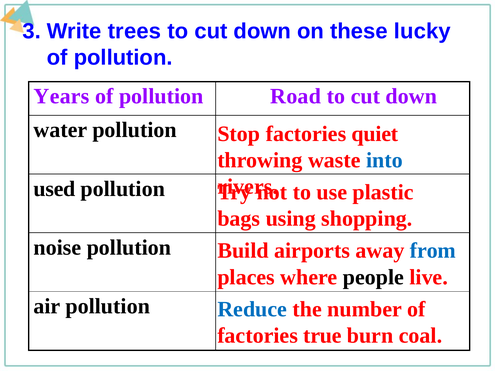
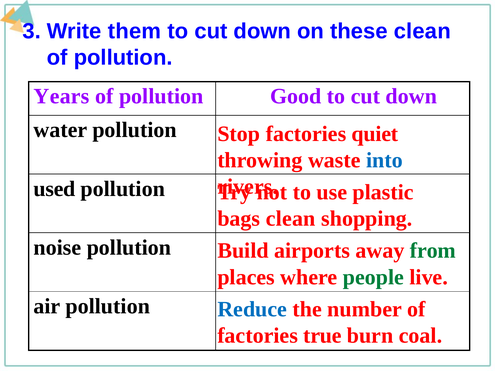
trees: trees -> them (134, 31)
these lucky: lucky -> clean (422, 31)
Road: Road -> Good (296, 96)
bags using: using -> clean (291, 219)
from colour: blue -> green (433, 251)
people colour: black -> green (373, 277)
